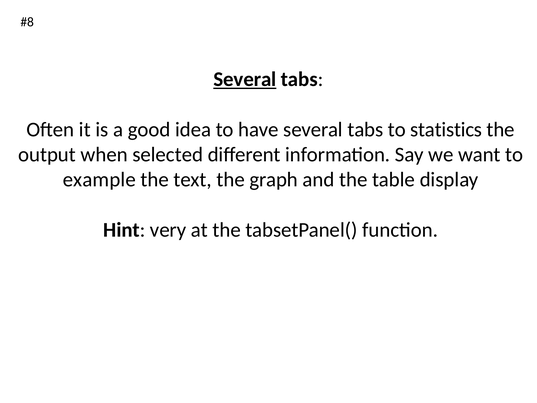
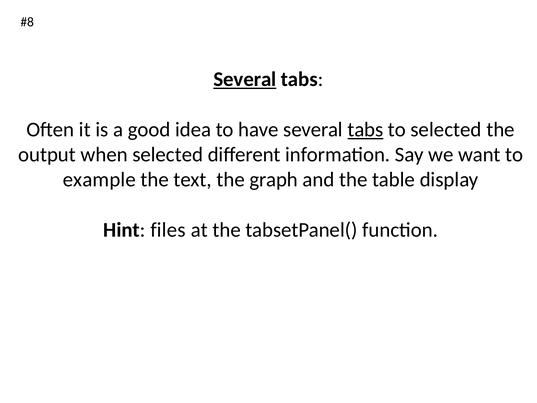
tabs underline: none -> present (365, 129)
to statistics: statistics -> selected (446, 129)
very: very -> files (168, 230)
